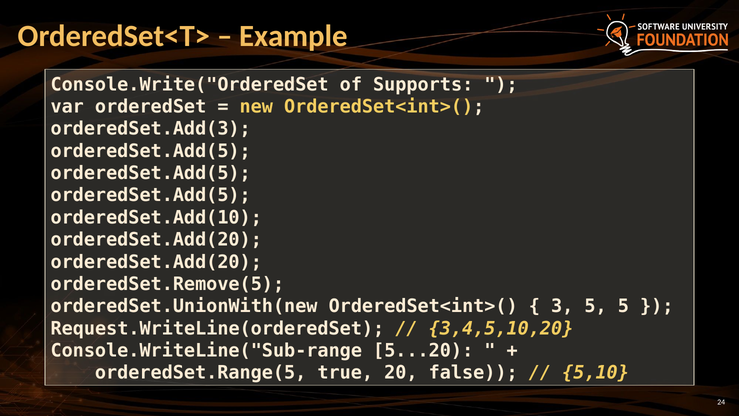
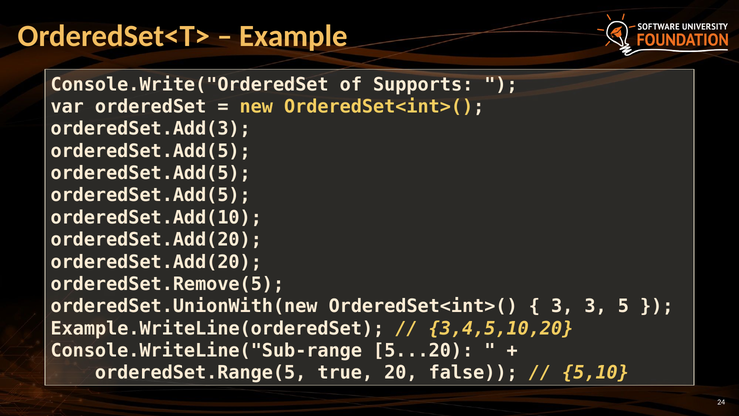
3 5: 5 -> 3 (596, 306)
Request.WriteLine(orderedSet: Request.WriteLine(orderedSet -> Example.WriteLine(orderedSet (217, 328)
